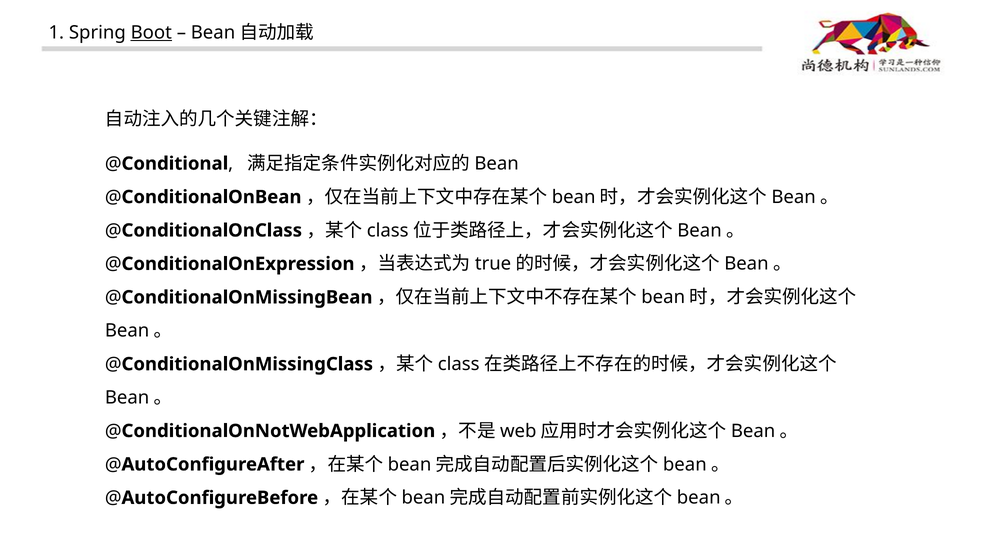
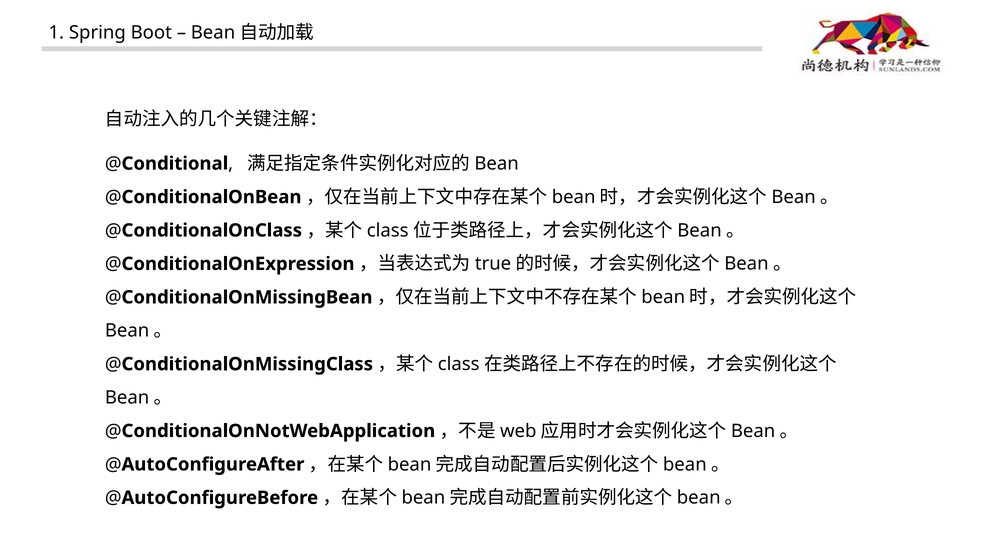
Boot underline: present -> none (151, 33)
